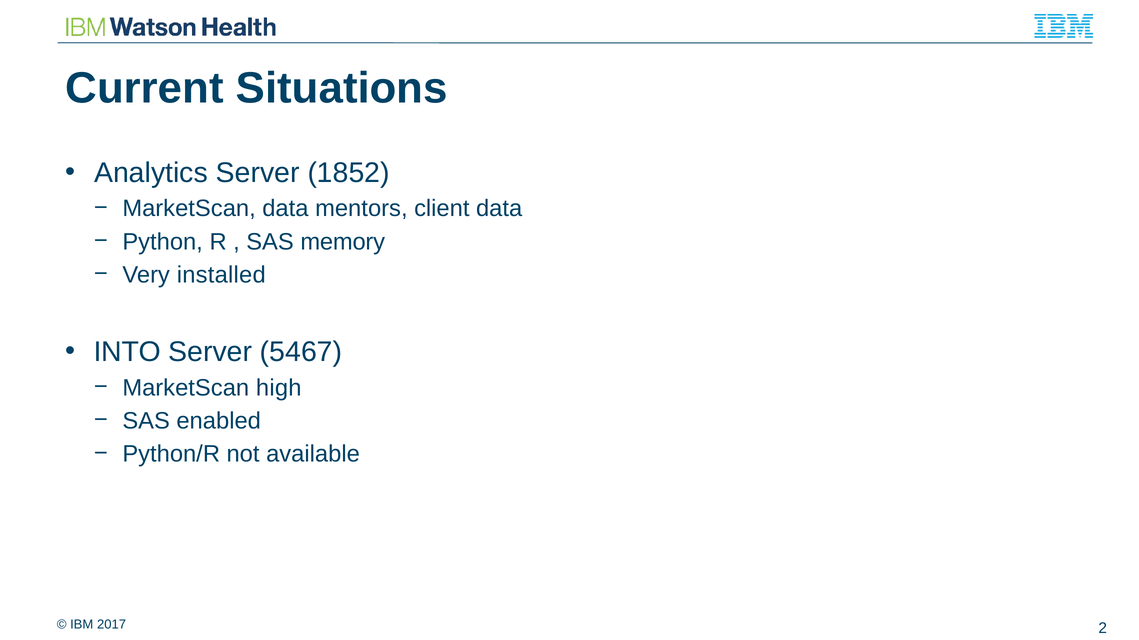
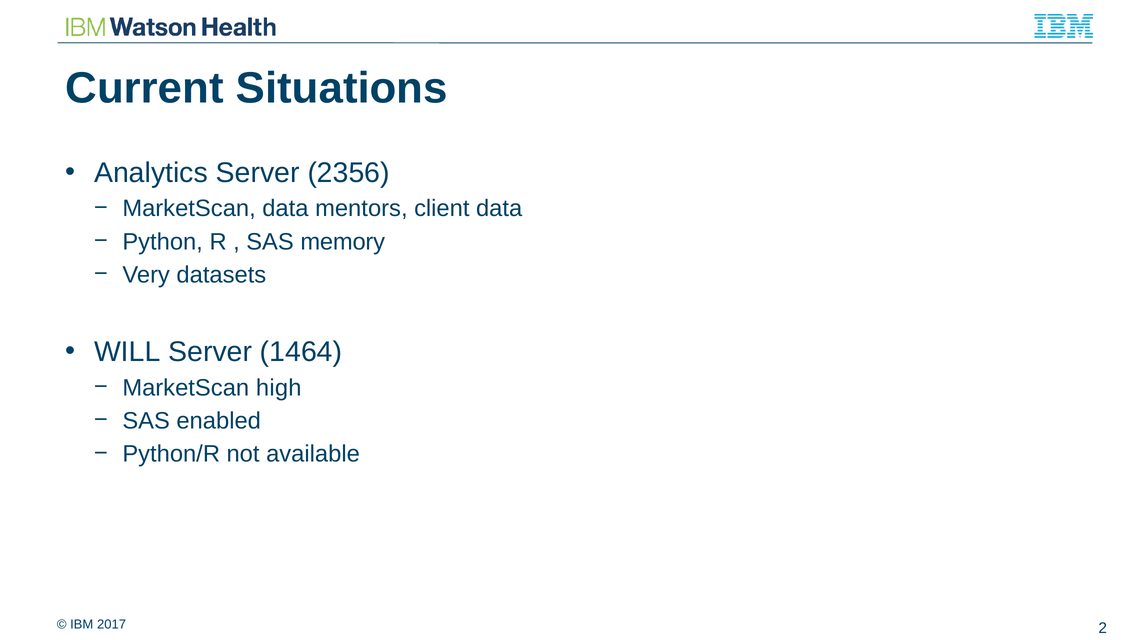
1852: 1852 -> 2356 (349, 173)
installed: installed -> datasets (221, 275)
INTO: INTO -> WILL (127, 352)
5467: 5467 -> 1464 (301, 352)
